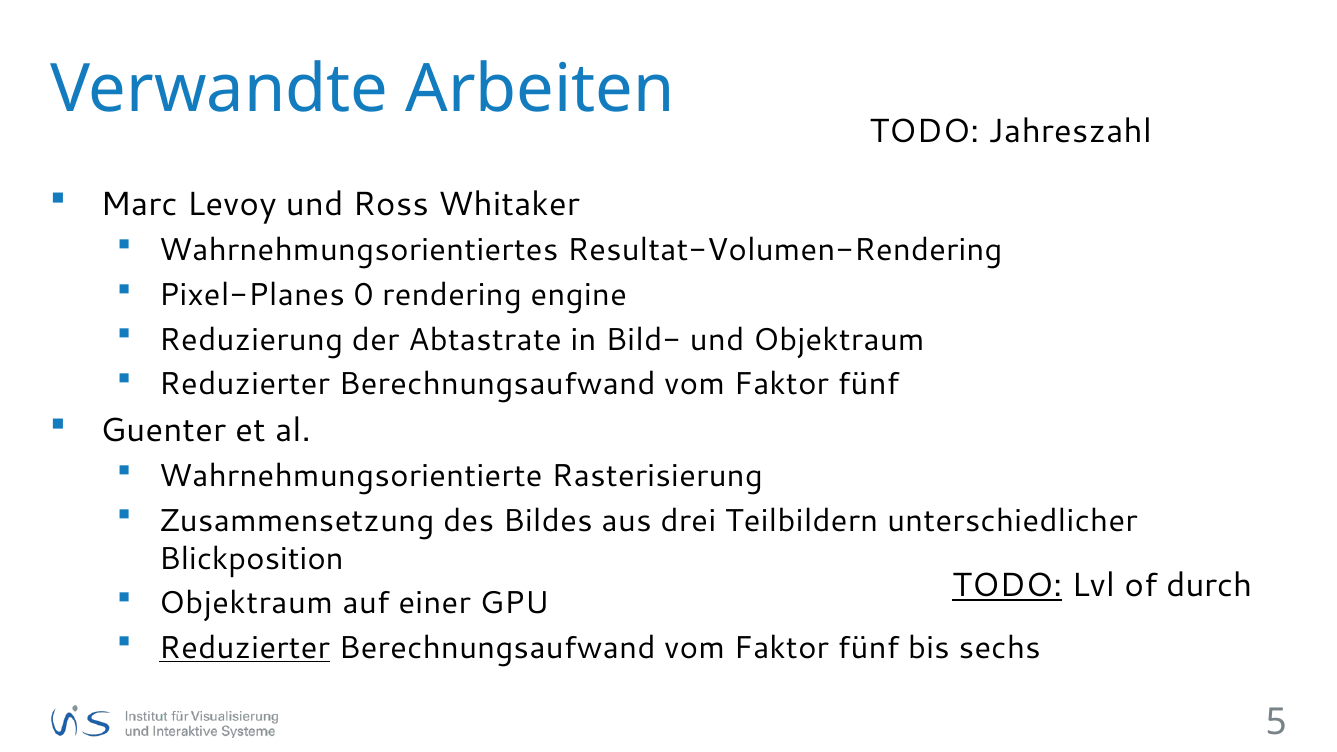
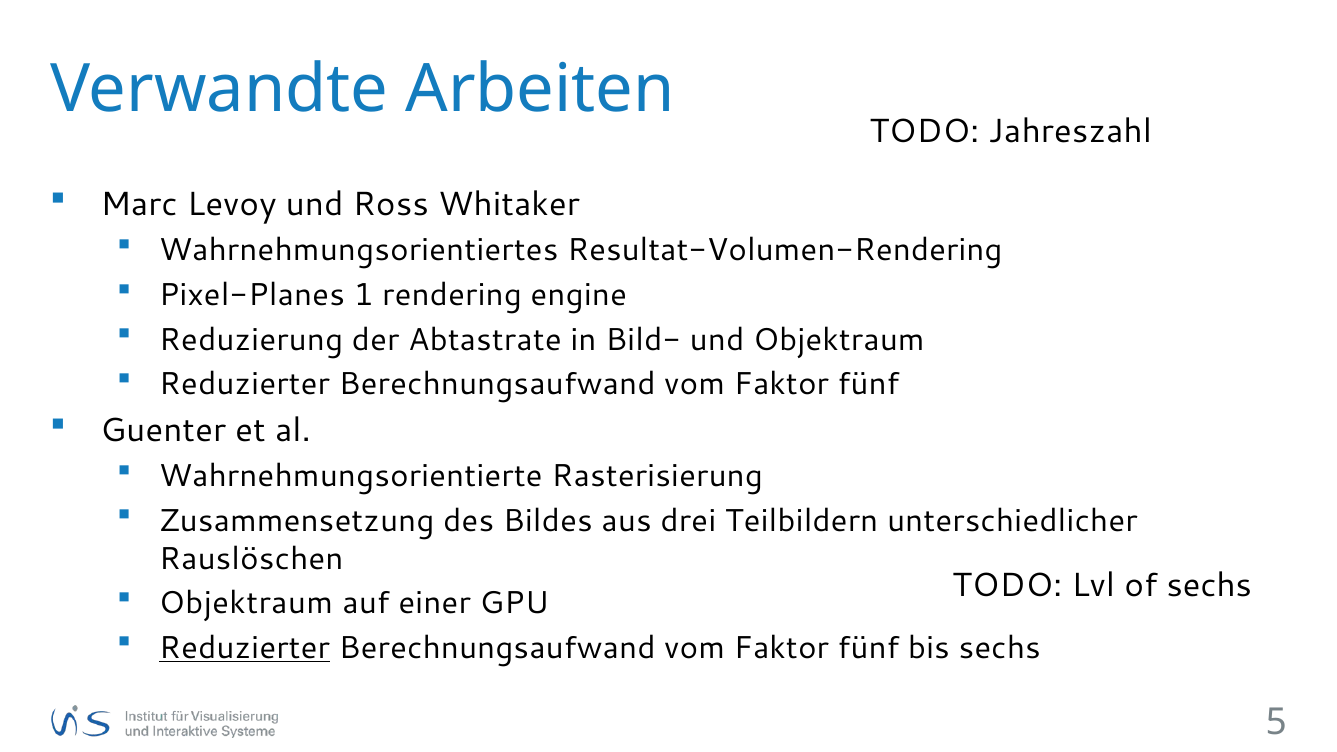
0: 0 -> 1 (364, 295)
Blickposition: Blickposition -> Rauslöschen (251, 559)
TODO underline: present -> none (1007, 586)
of durch: durch -> sechs (1209, 586)
